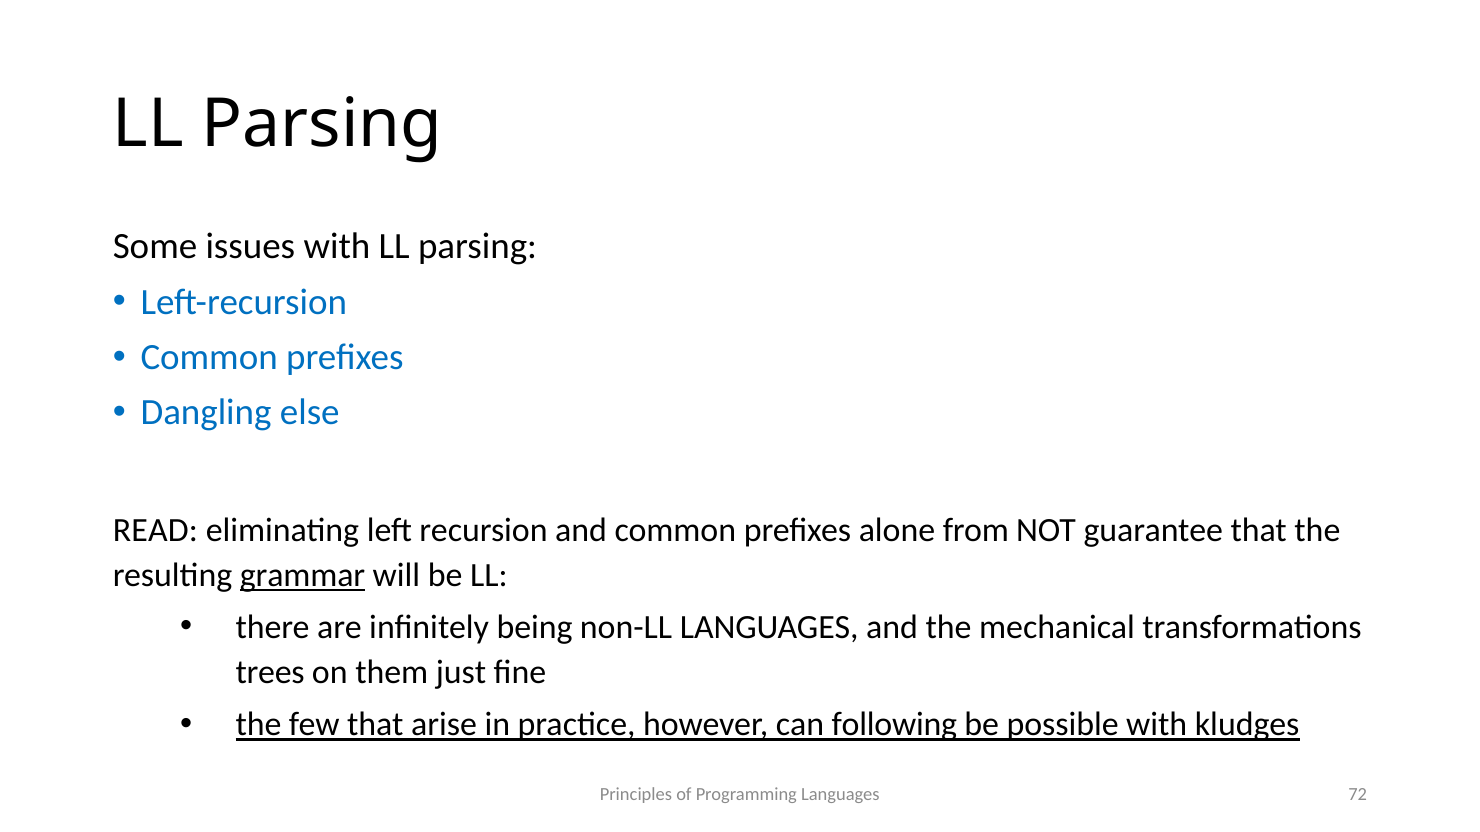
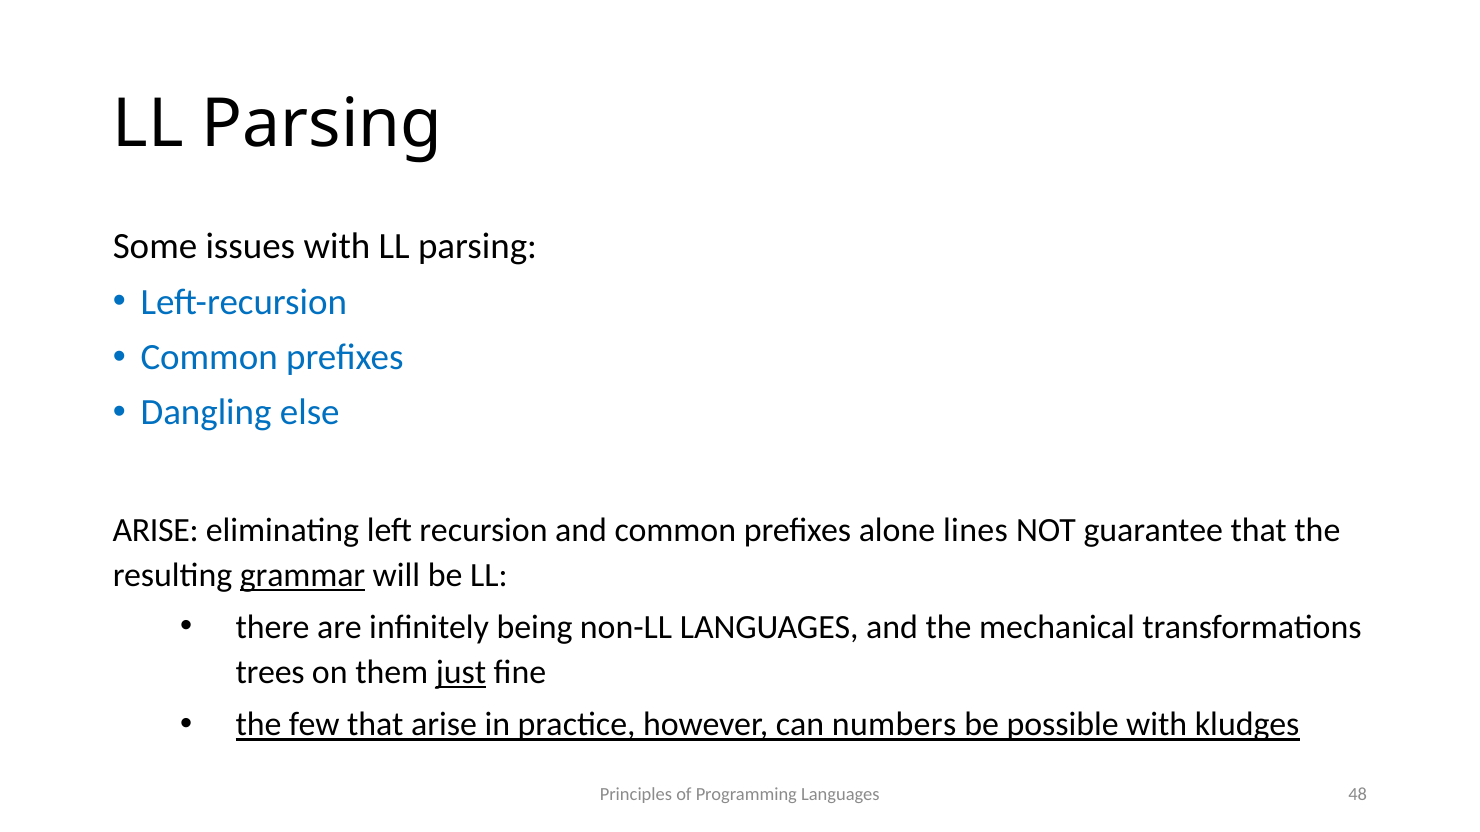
READ: READ -> ARISE (156, 531)
from: from -> lines (975, 531)
just underline: none -> present (461, 673)
following: following -> numbers (894, 725)
72: 72 -> 48 (1358, 795)
